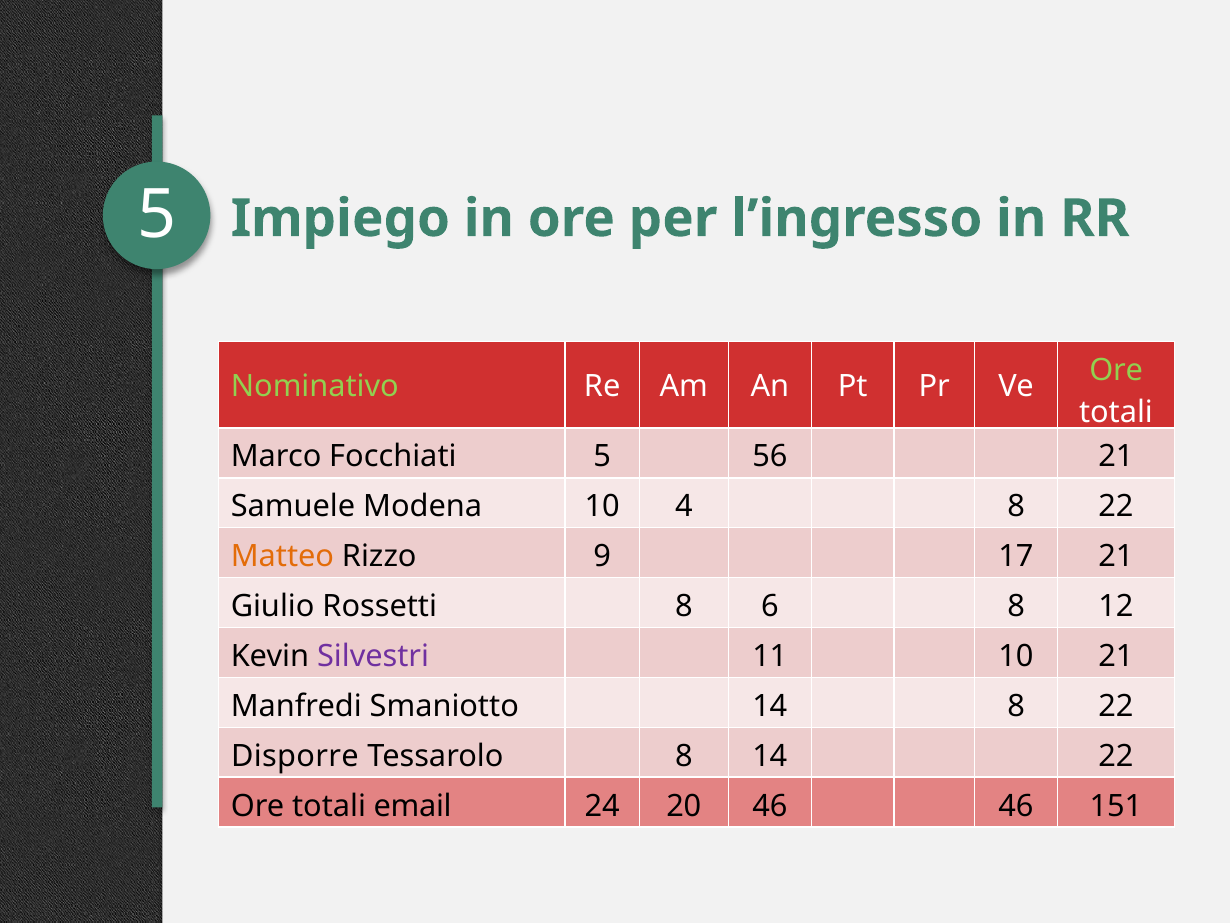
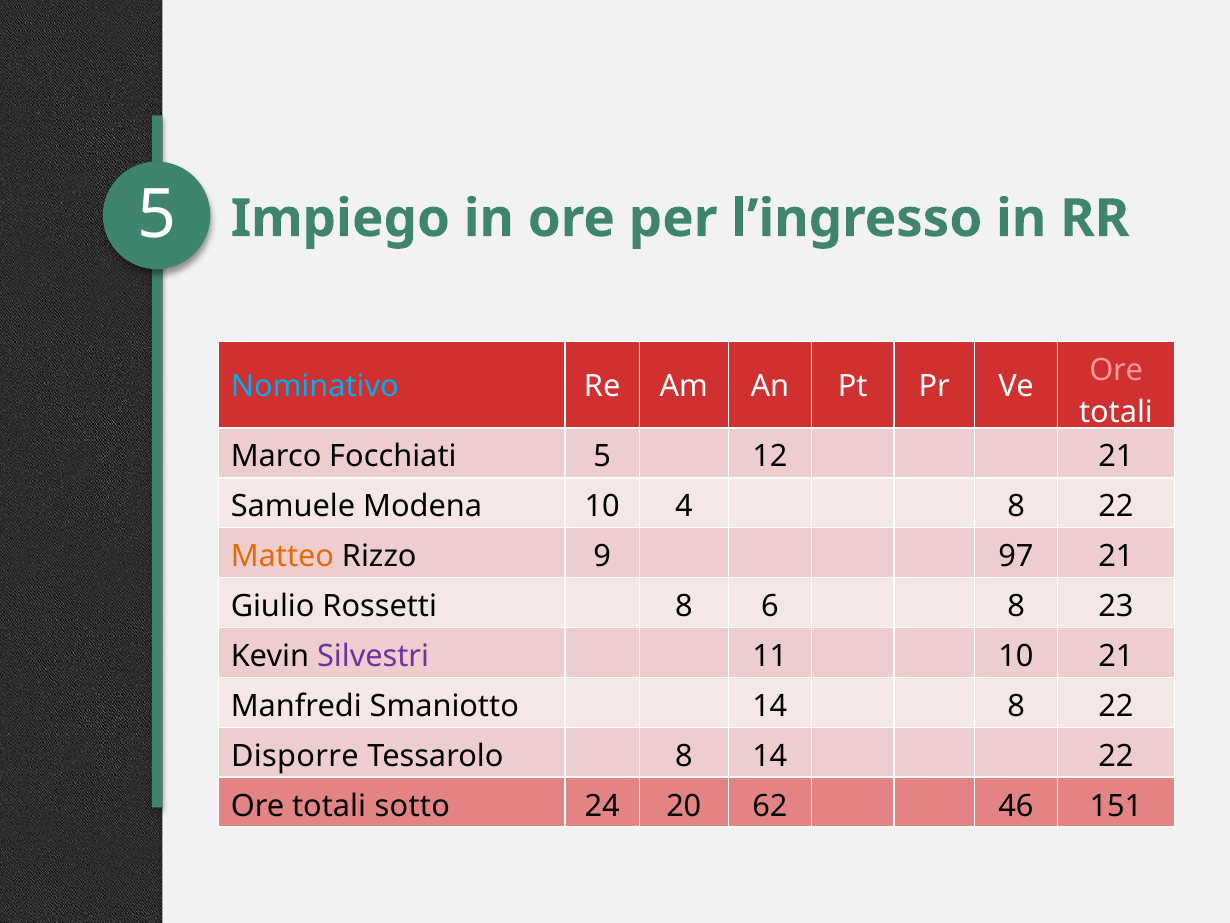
Ore colour: light green -> pink (1116, 370)
Nominativo colour: light green -> light blue (315, 386)
56: 56 -> 12 (770, 456)
17: 17 -> 97 (1016, 556)
12: 12 -> 23 (1116, 606)
email: email -> sotto (412, 806)
20 46: 46 -> 62 (770, 806)
